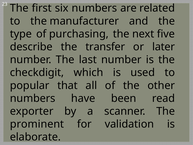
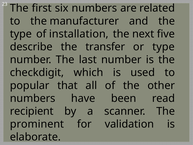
purchasing: purchasing -> installation (79, 34)
or later: later -> type (163, 47)
exporter: exporter -> recipient (32, 111)
